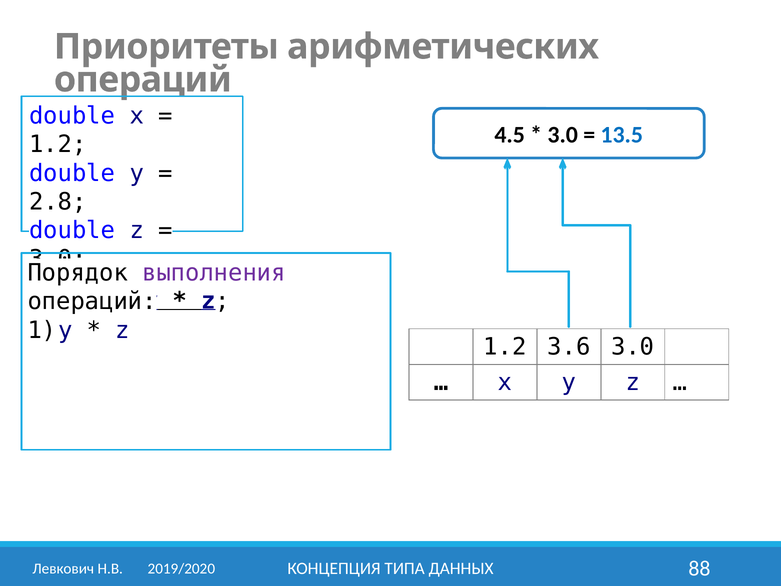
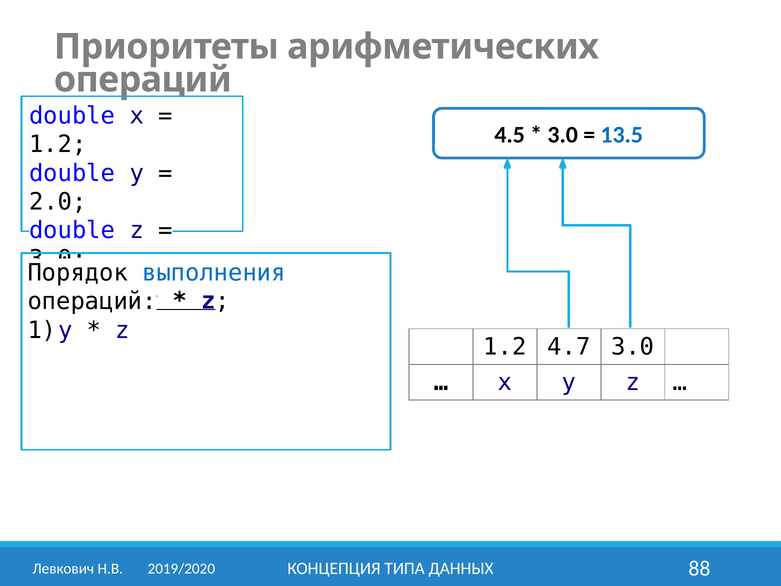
2.8: 2.8 -> 2.0 (58, 202)
выполнения colour: purple -> blue (214, 273)
3.6: 3.6 -> 4.7 (569, 347)
